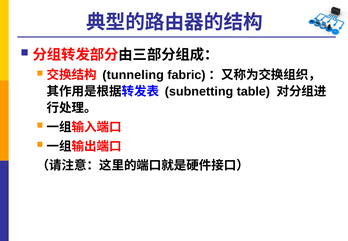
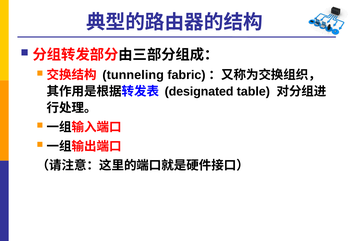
subnetting: subnetting -> designated (199, 92)
